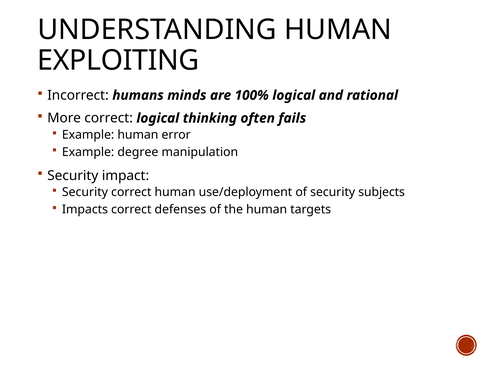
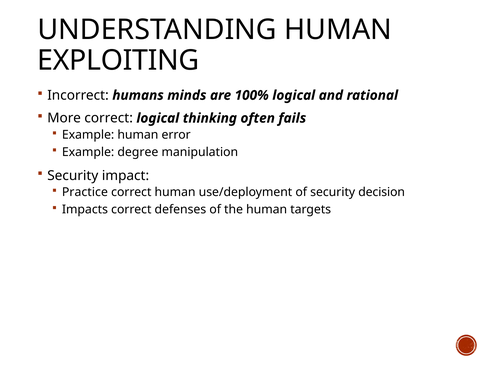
Security: Security -> Practice (85, 192)
subjects: subjects -> decision (382, 192)
